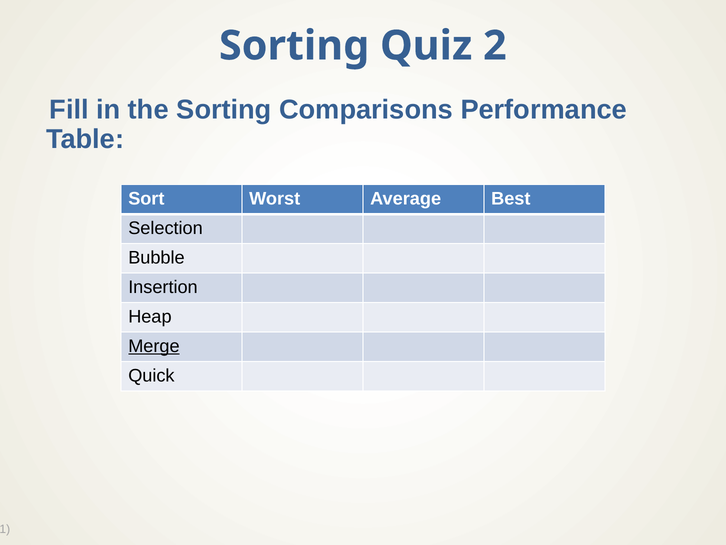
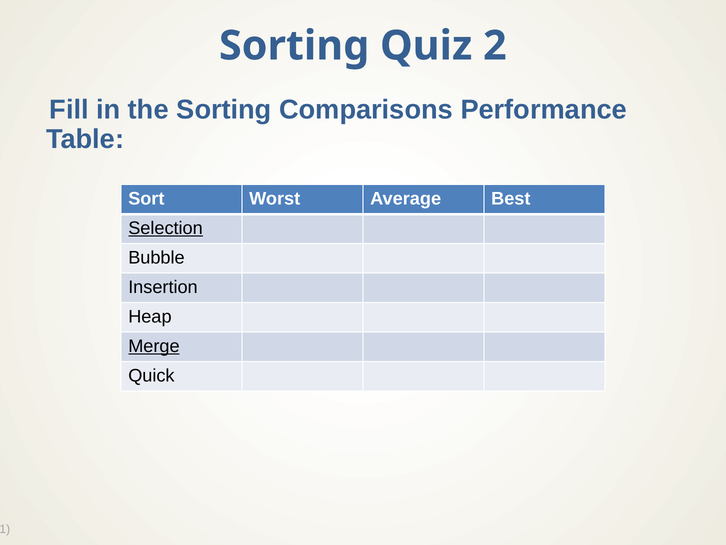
Selection underline: none -> present (166, 228)
